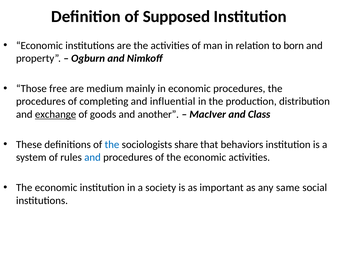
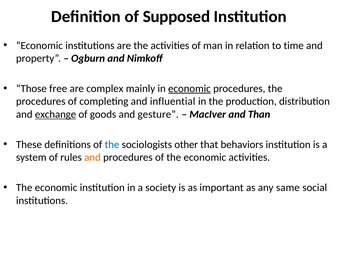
born: born -> time (294, 46)
medium: medium -> complex (105, 89)
economic underline: none -> present (189, 89)
another: another -> gesture (158, 115)
Class: Class -> Than (259, 115)
share: share -> other (186, 145)
and colour: blue -> orange (93, 158)
